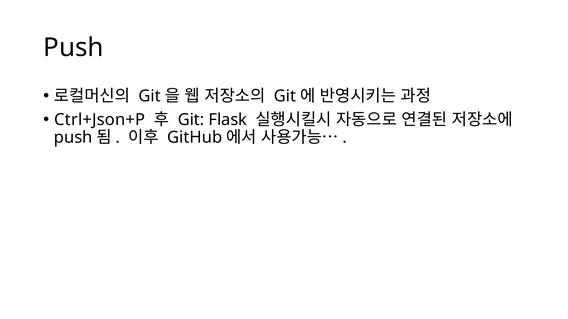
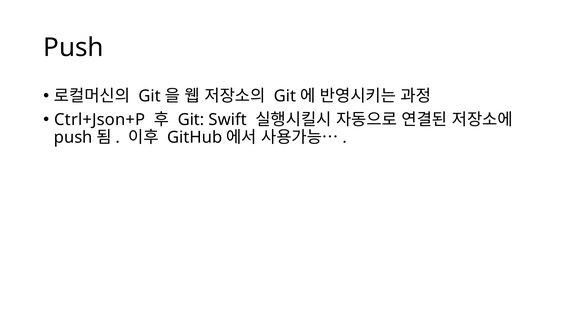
Flask: Flask -> Swift (228, 120)
